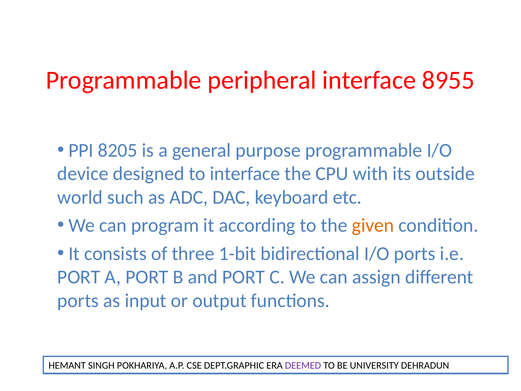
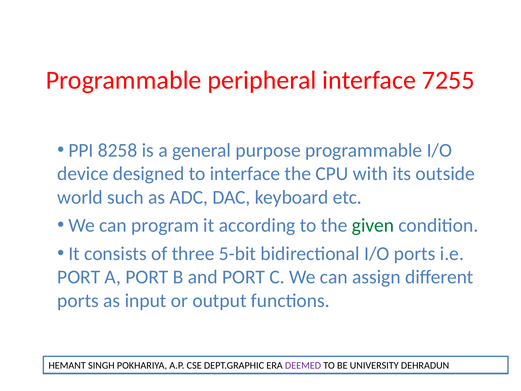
8955: 8955 -> 7255 (448, 80)
8205: 8205 -> 8258 (118, 150)
given colour: orange -> green (373, 225)
1-bit: 1-bit -> 5-bit (238, 253)
